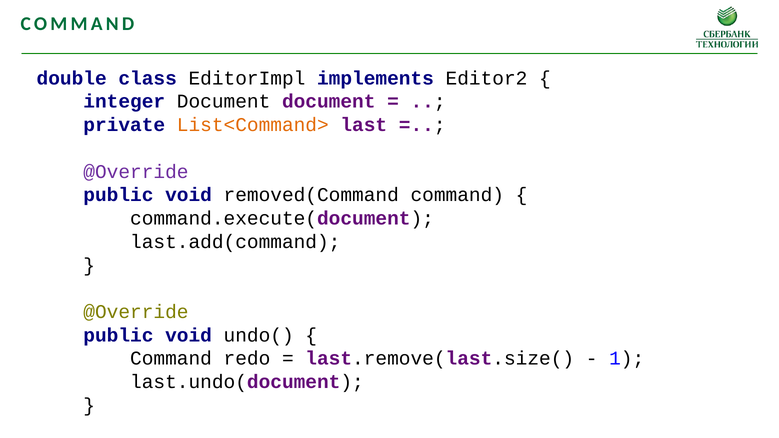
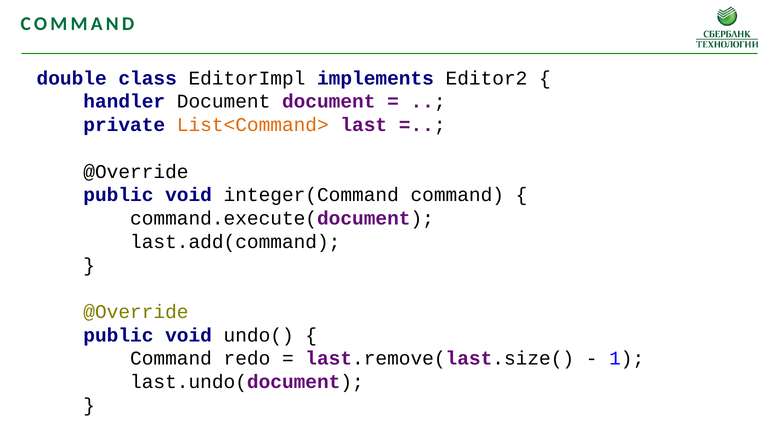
integer: integer -> handler (124, 102)
@Override colour: purple -> black (136, 172)
removed(Command: removed(Command -> integer(Command (311, 195)
